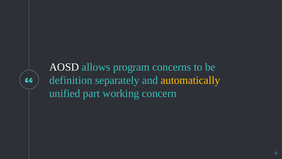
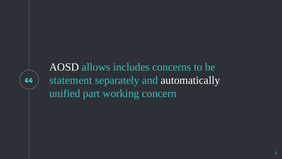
program: program -> includes (131, 67)
definition: definition -> statement (71, 80)
automatically colour: yellow -> white (190, 80)
